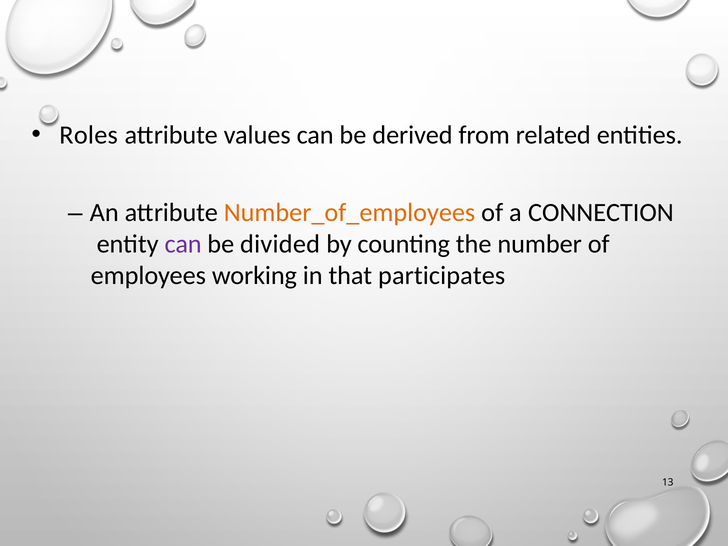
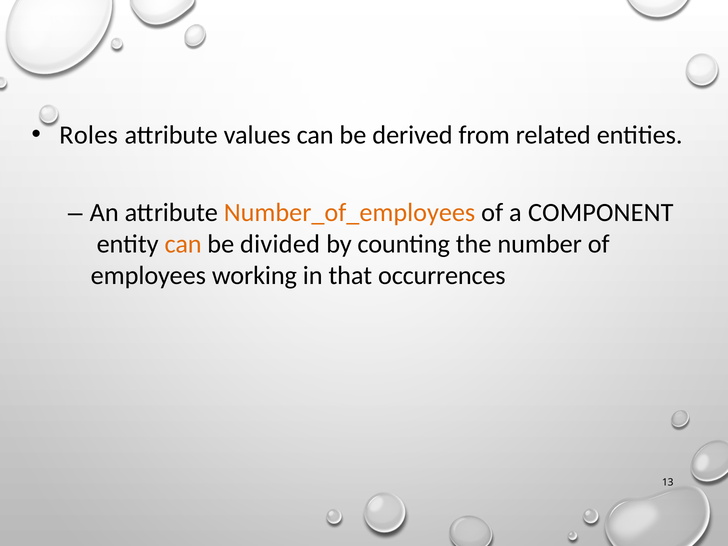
CONNECTION: CONNECTION -> COMPONENT (601, 212)
can colour: purple -> orange (183, 244)
participates: participates -> occurrences (442, 276)
